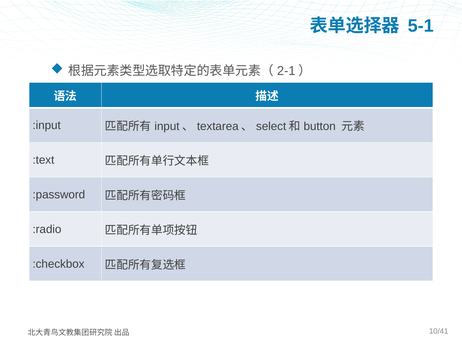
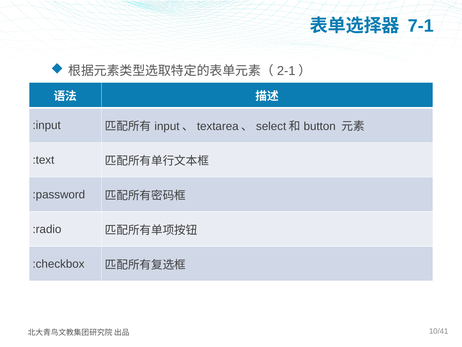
5-1: 5-1 -> 7-1 (421, 26)
